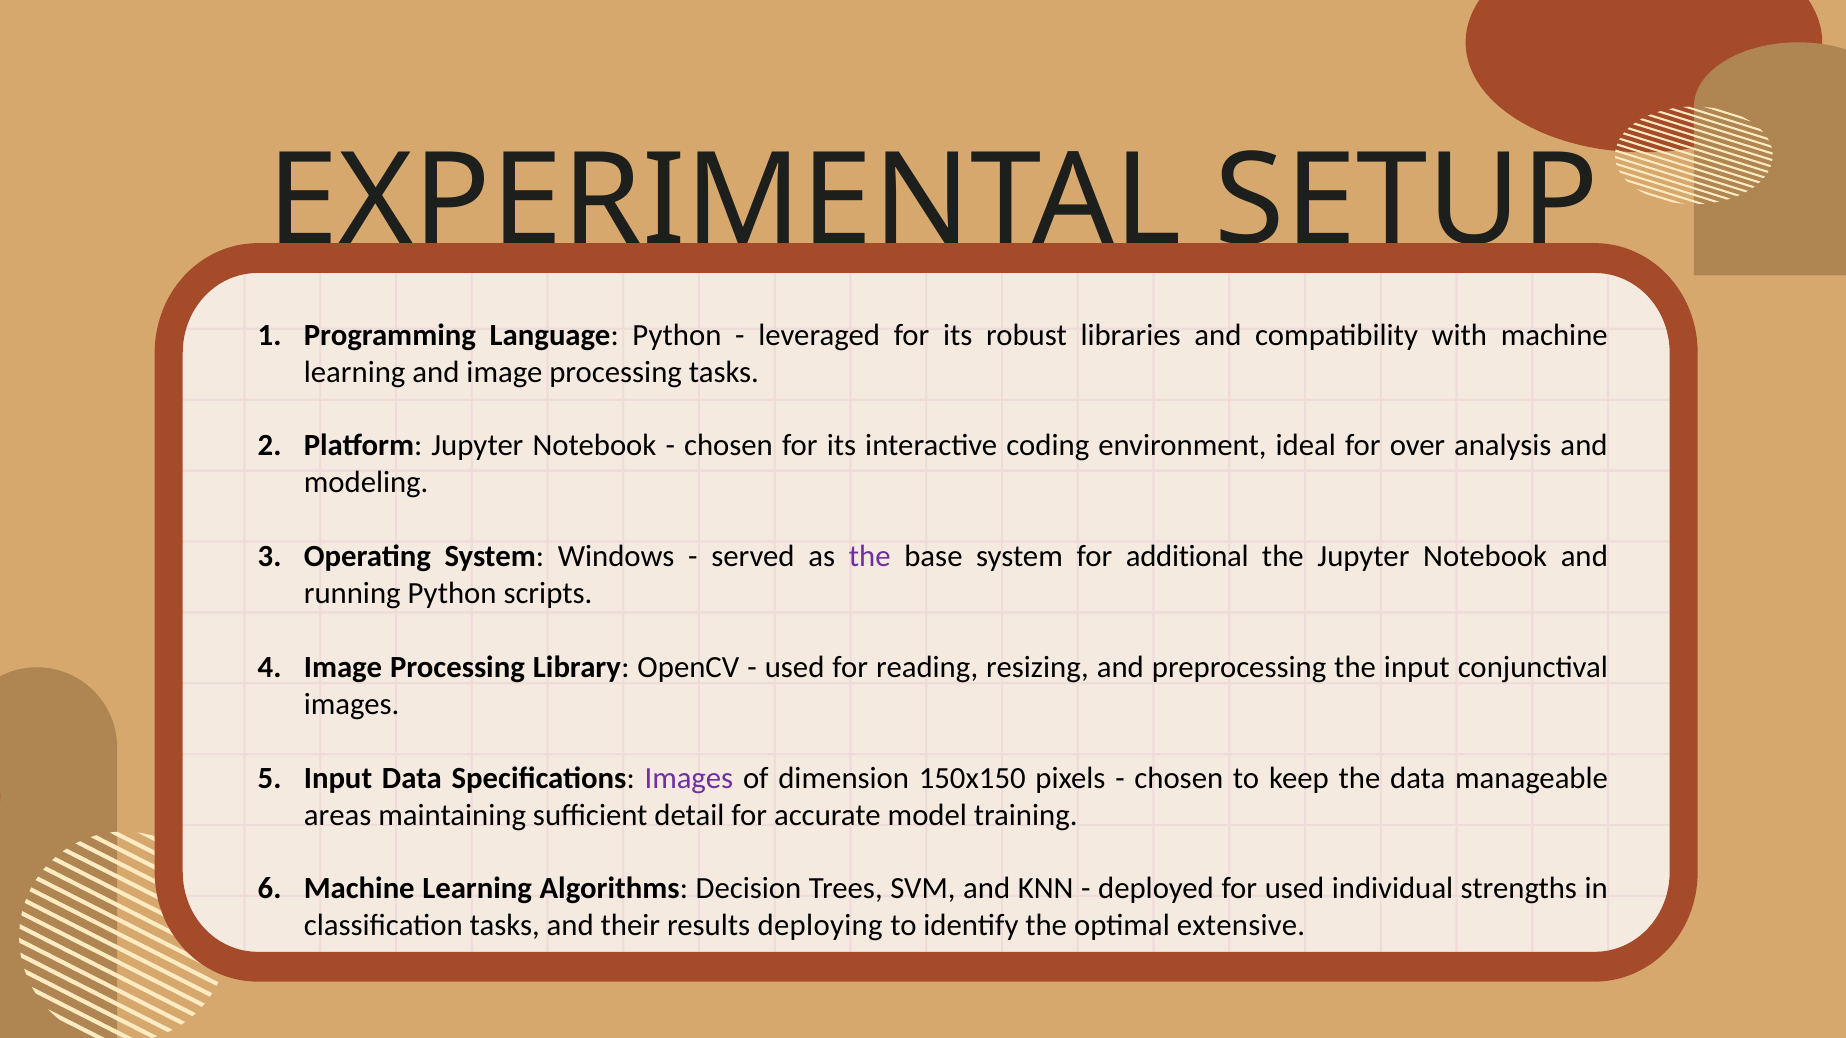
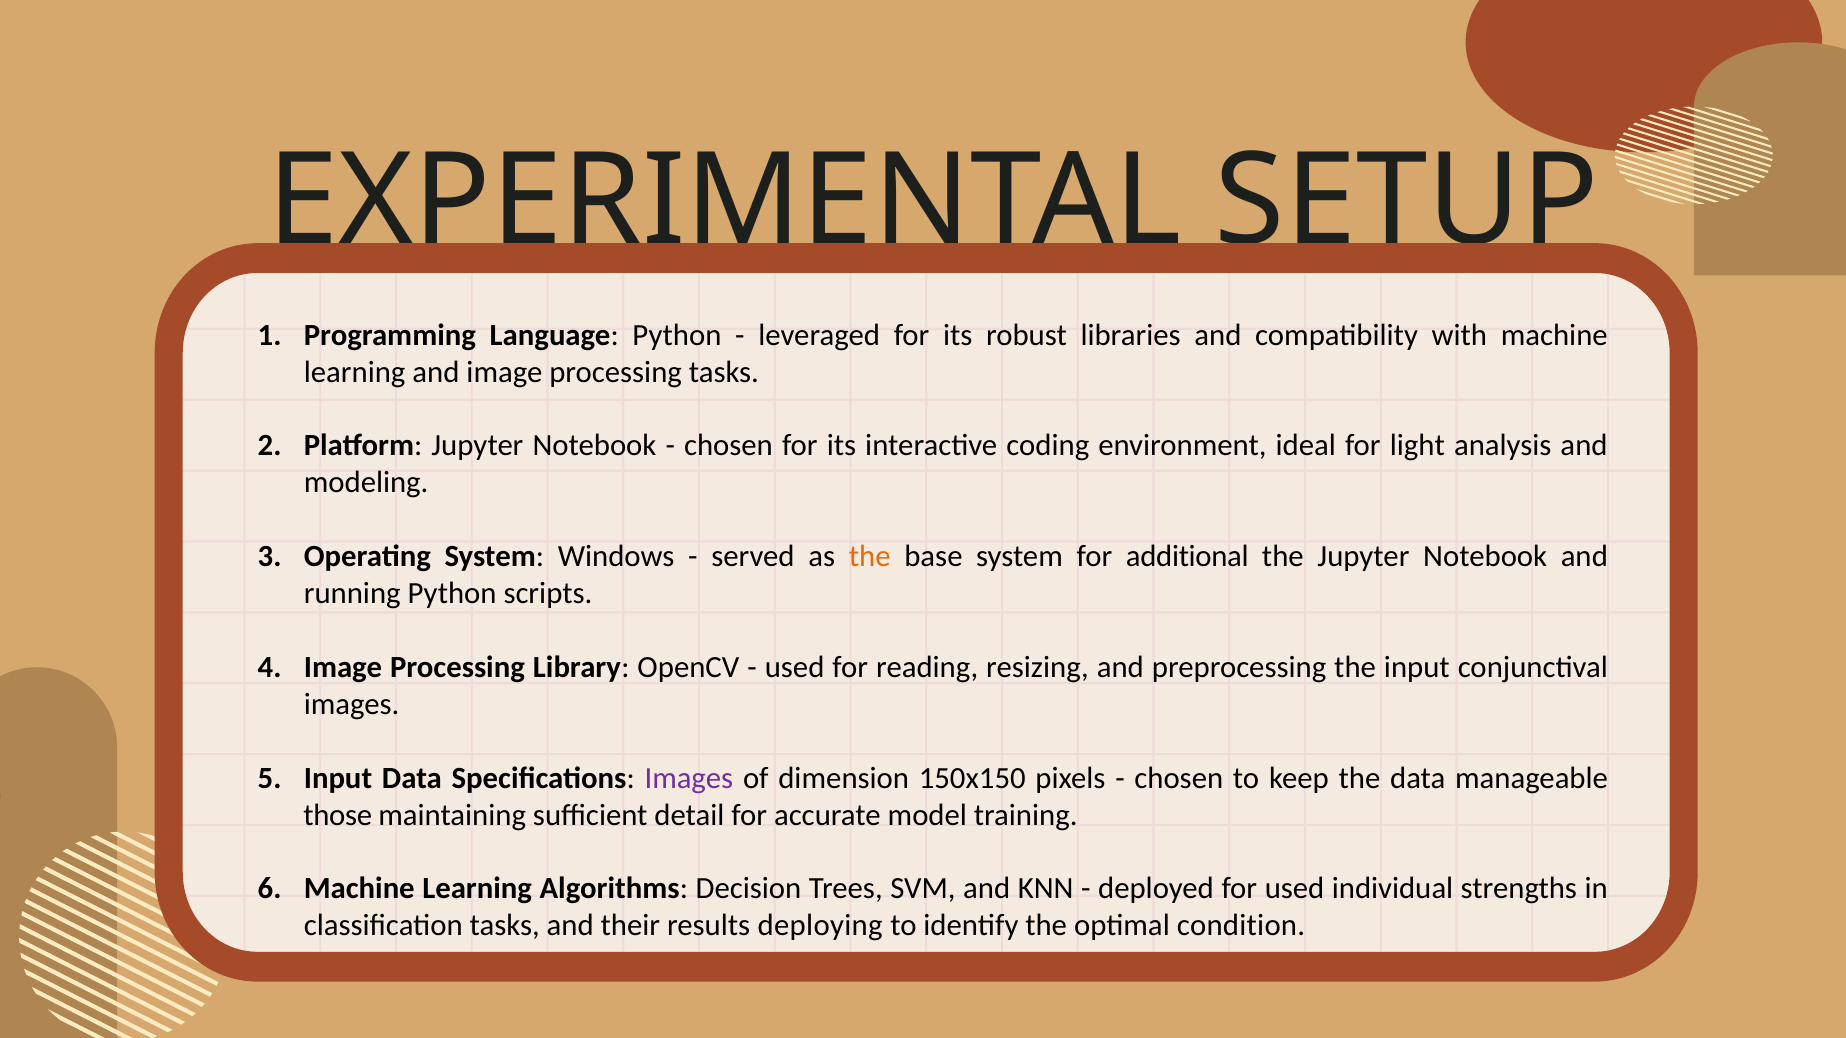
over: over -> light (1417, 446)
the colour: purple -> orange (870, 557)
areas: areas -> those (338, 815)
extensive: extensive -> condition (1241, 926)
